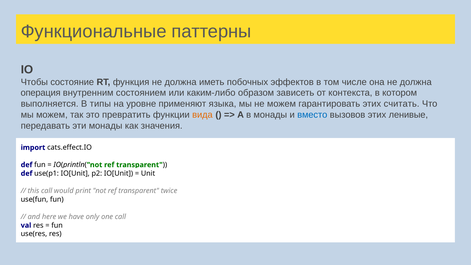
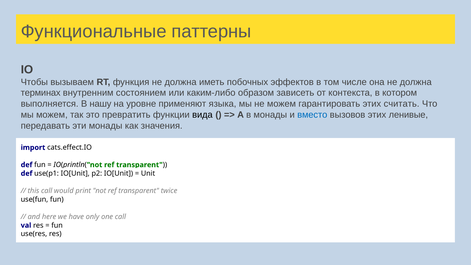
состояние: состояние -> вызываем (72, 82)
операция: операция -> терминах (41, 93)
типы: типы -> нашу (100, 104)
вида colour: orange -> black (202, 115)
